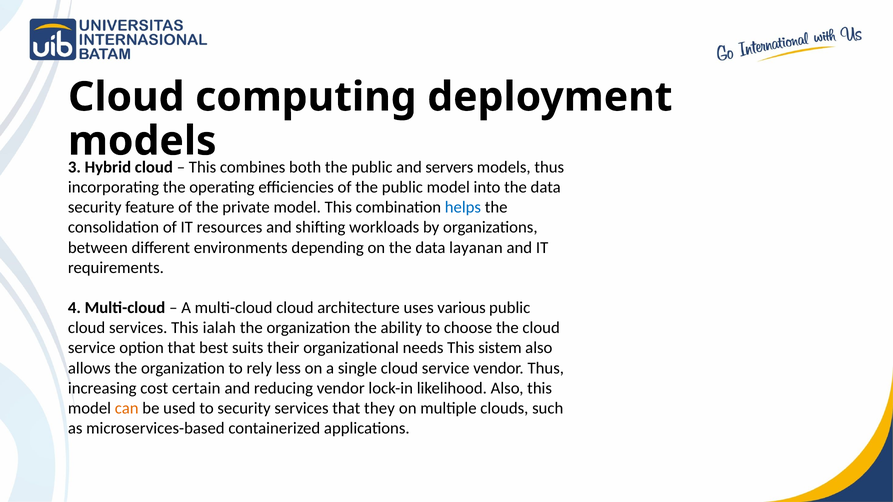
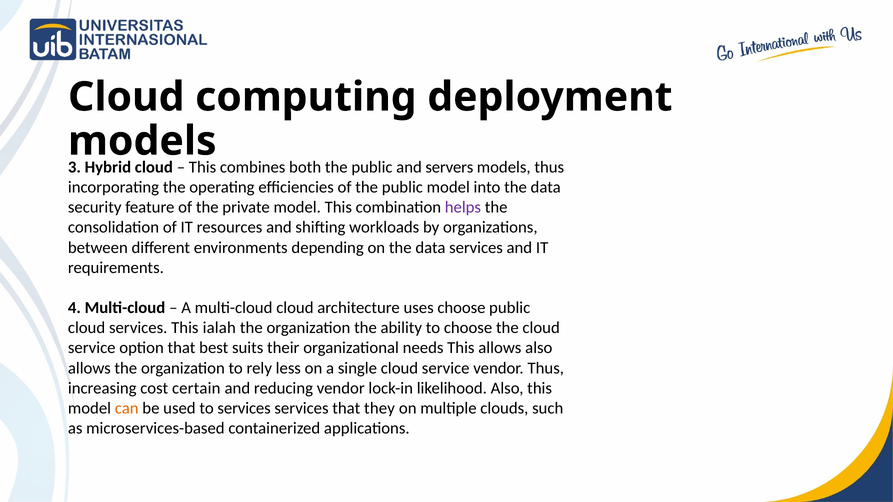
helps colour: blue -> purple (463, 207)
data layanan: layanan -> services (476, 248)
uses various: various -> choose (461, 308)
This sistem: sistem -> allows (500, 348)
to security: security -> services (244, 408)
